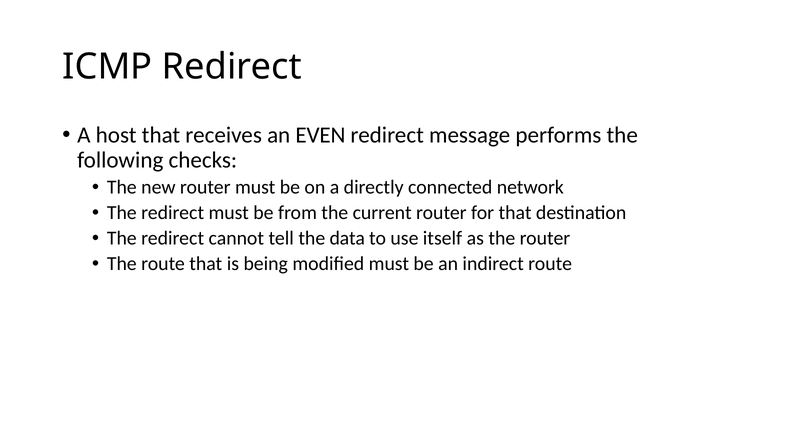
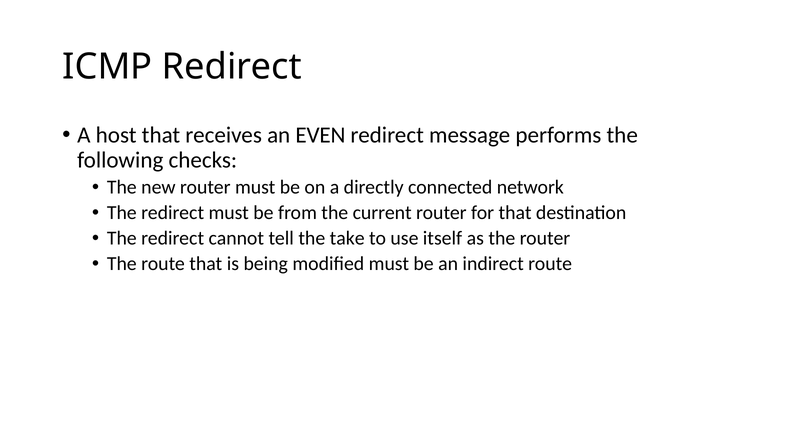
data: data -> take (347, 238)
